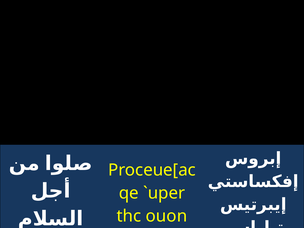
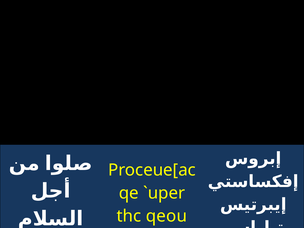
ouon: ouon -> qeou (166, 216)
